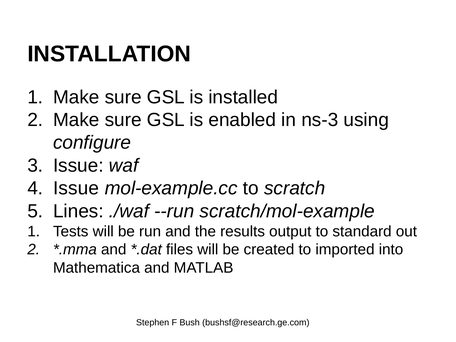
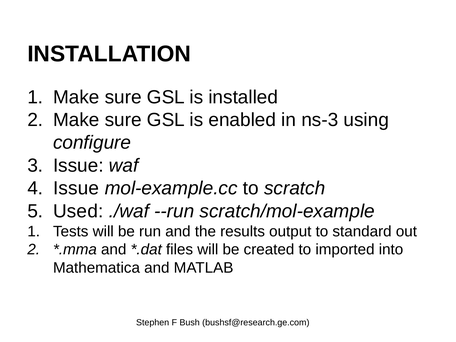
Lines: Lines -> Used (78, 211)
